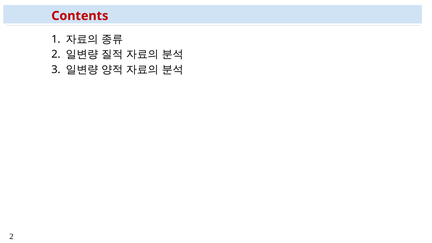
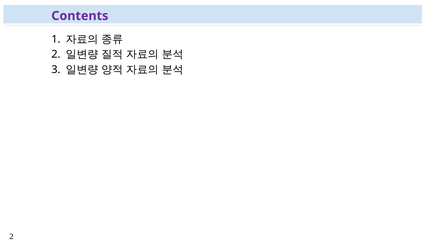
Contents colour: red -> purple (80, 16)
